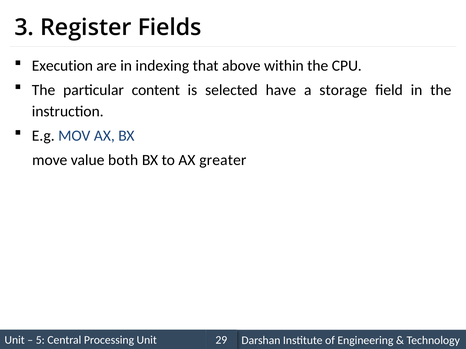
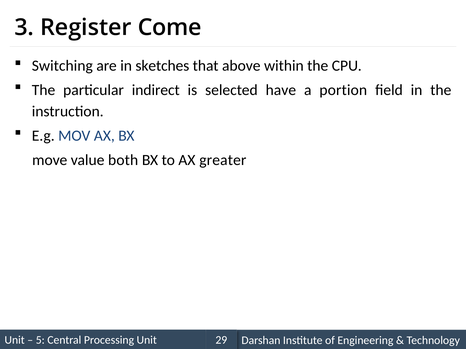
Fields: Fields -> Come (170, 28)
Execution: Execution -> Switching (62, 66)
indexing: indexing -> sketches (162, 66)
content: content -> indirect (156, 90)
storage: storage -> portion (343, 90)
